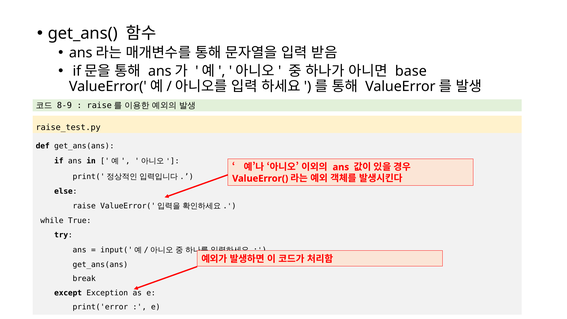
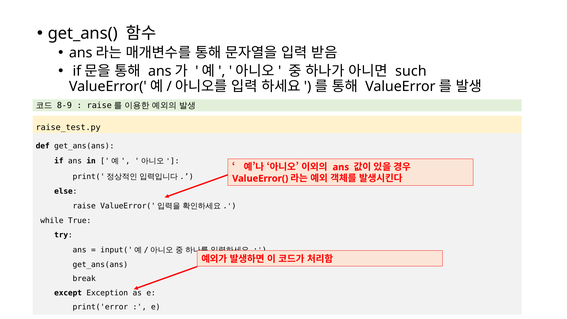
base: base -> such (411, 71)
